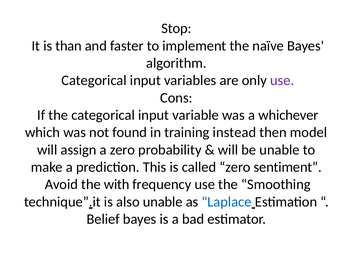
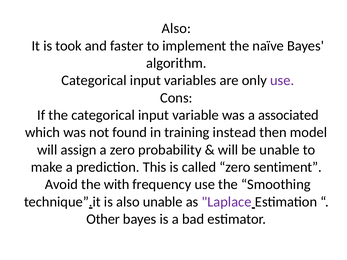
Stop: Stop -> Also (176, 28)
than: than -> took (69, 46)
whichever: whichever -> associated (288, 115)
Laplace colour: blue -> purple (227, 202)
Belief: Belief -> Other (103, 219)
